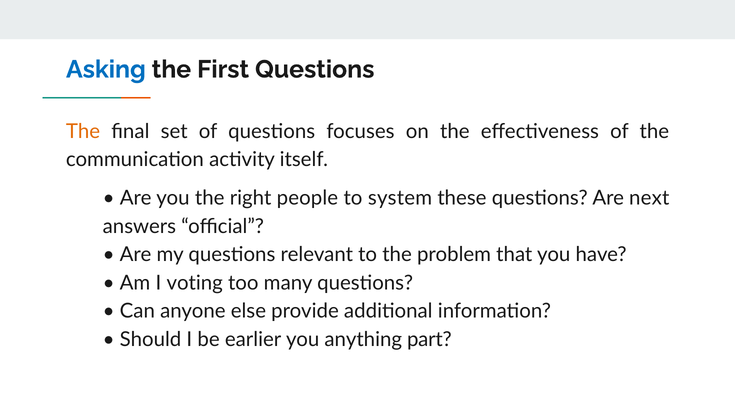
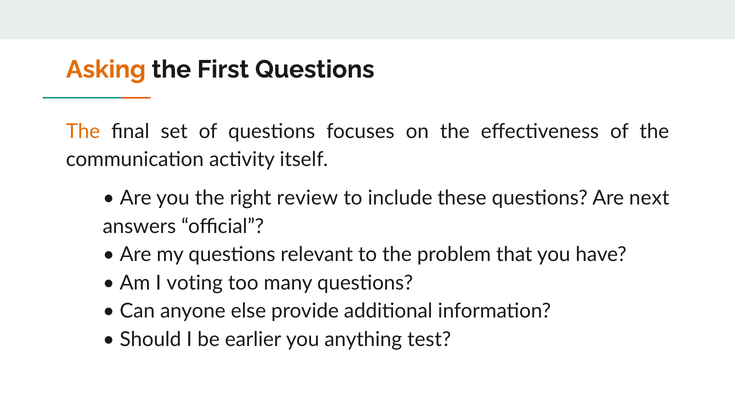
Asking colour: blue -> orange (106, 69)
people: people -> review (307, 198)
system: system -> include (400, 198)
part: part -> test (429, 339)
